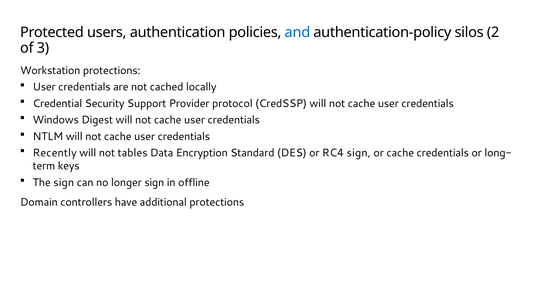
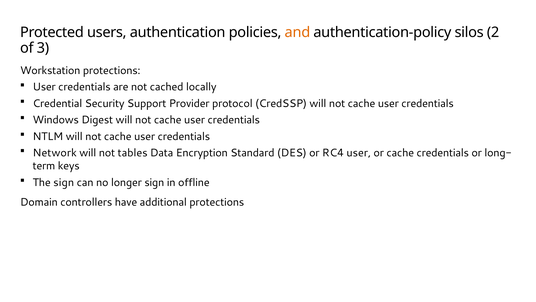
and colour: blue -> orange (297, 32)
Recently: Recently -> Network (55, 153)
RC4 sign: sign -> user (359, 153)
